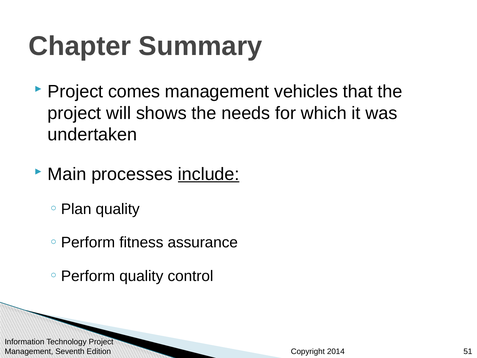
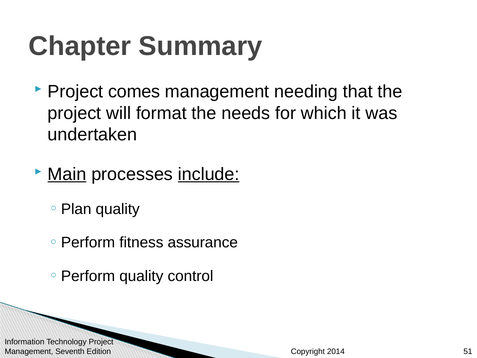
vehicles: vehicles -> needing (306, 92)
shows: shows -> format (161, 113)
Main underline: none -> present (67, 174)
